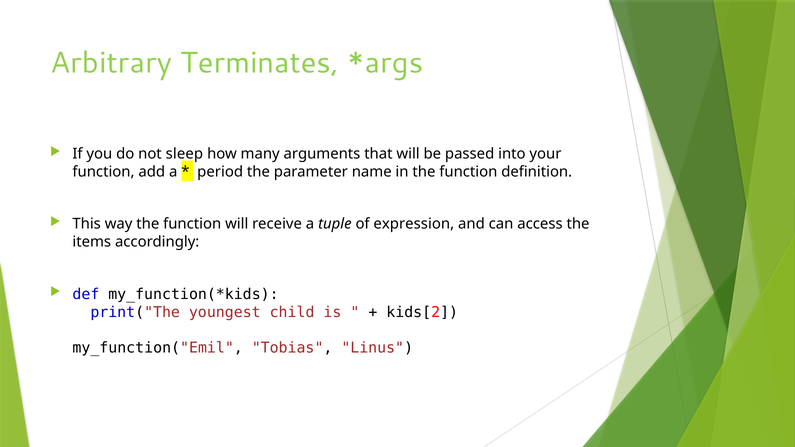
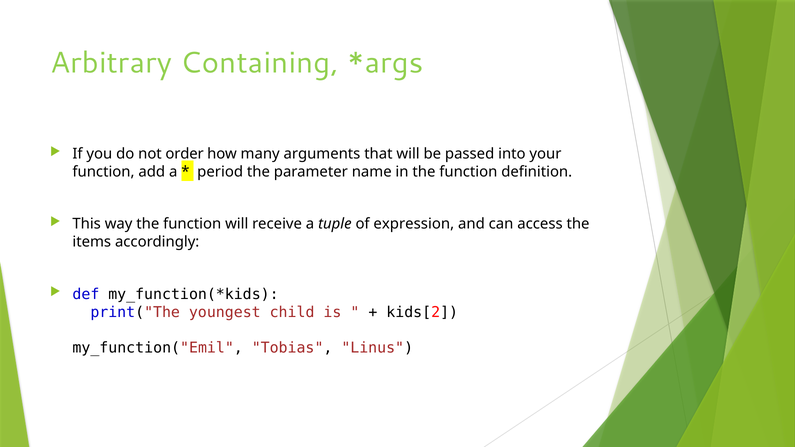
Terminates: Terminates -> Containing (260, 63)
sleep: sleep -> order (185, 154)
